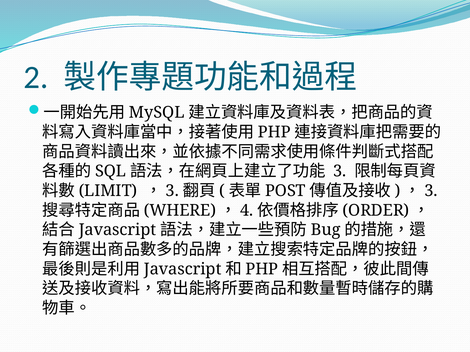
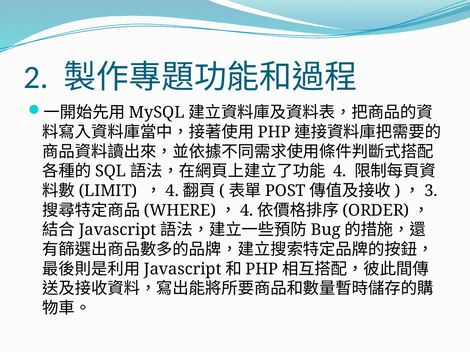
3: 3 -> 4 (340, 171)
3: 3 -> 4 (172, 191)
